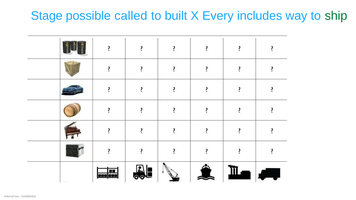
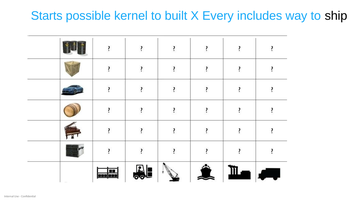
Stage: Stage -> Starts (47, 16)
called: called -> kernel (131, 16)
ship colour: green -> black (336, 16)
